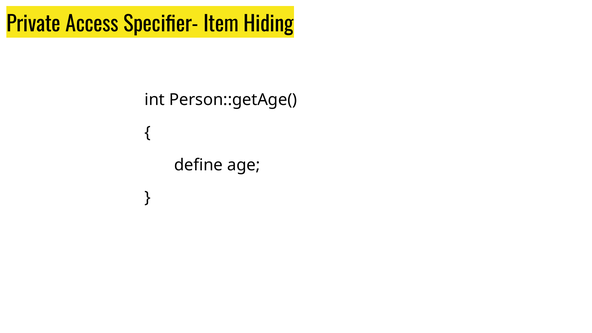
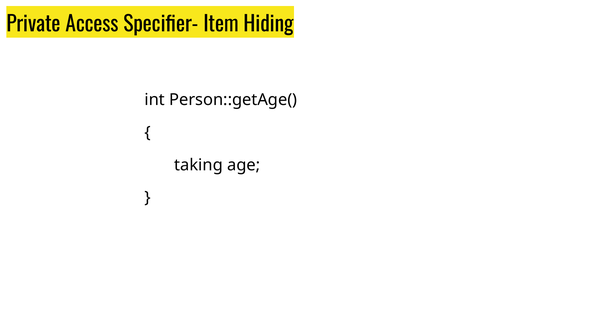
define: define -> taking (198, 165)
